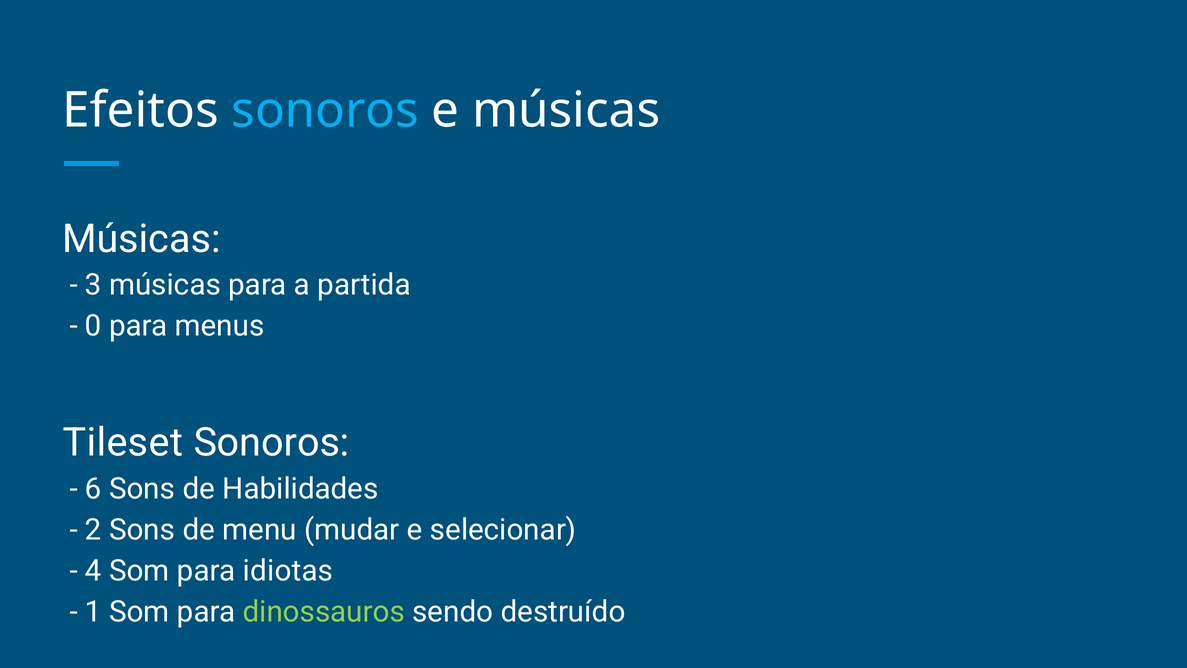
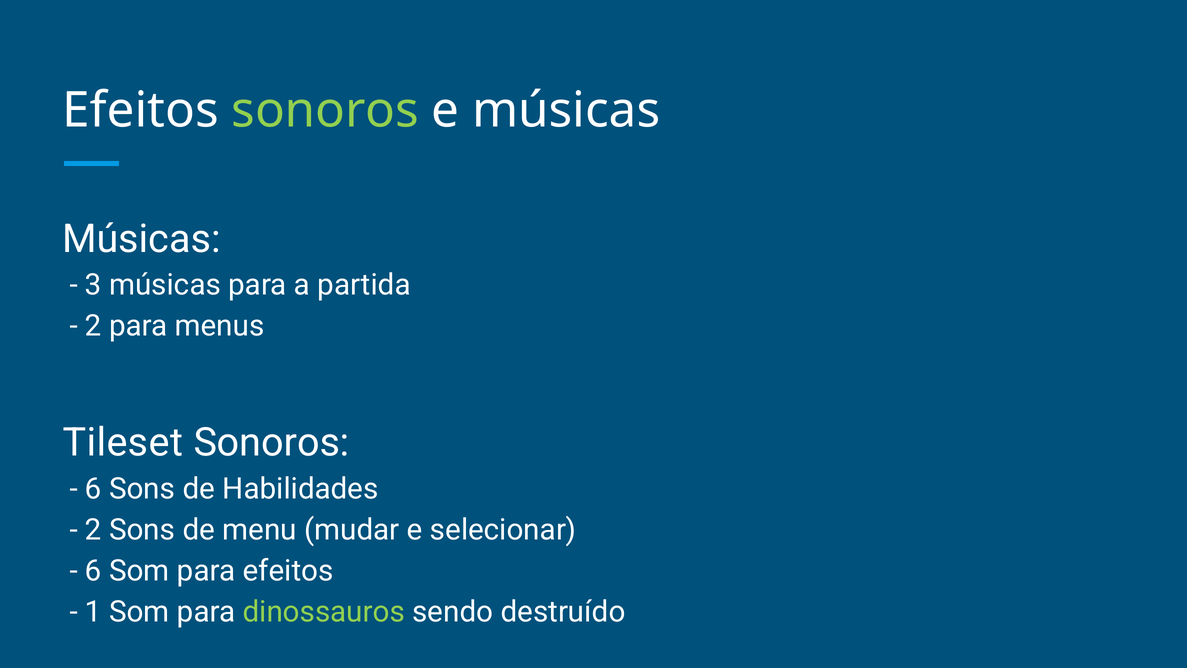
sonoros colour: light blue -> light green (325, 110)
0: 0 -> 2 (93, 326)
4: 4 -> 6 (93, 571)
para idiotas: idiotas -> efeitos (288, 571)
